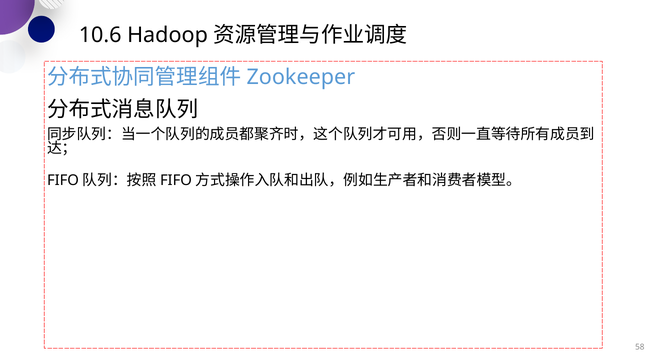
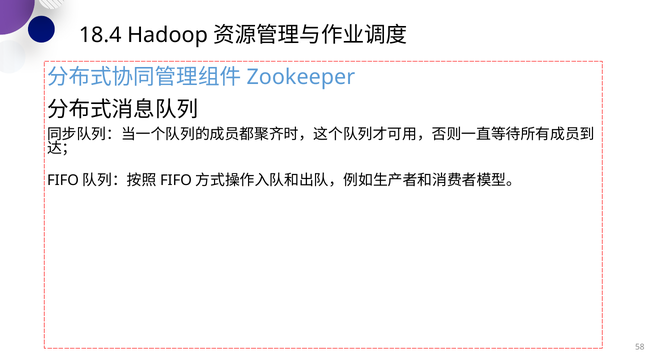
10.6: 10.6 -> 18.4 (100, 35)
